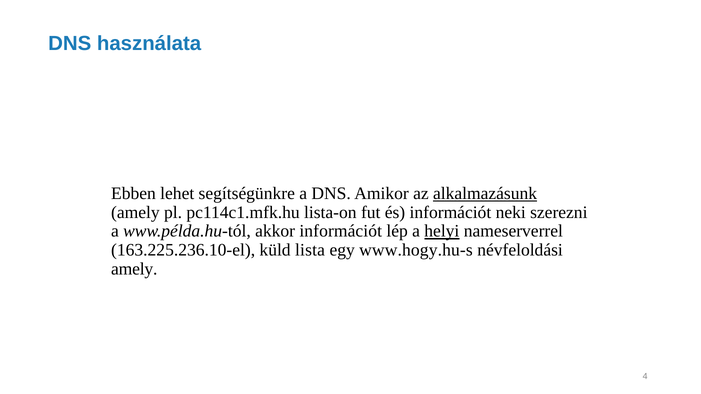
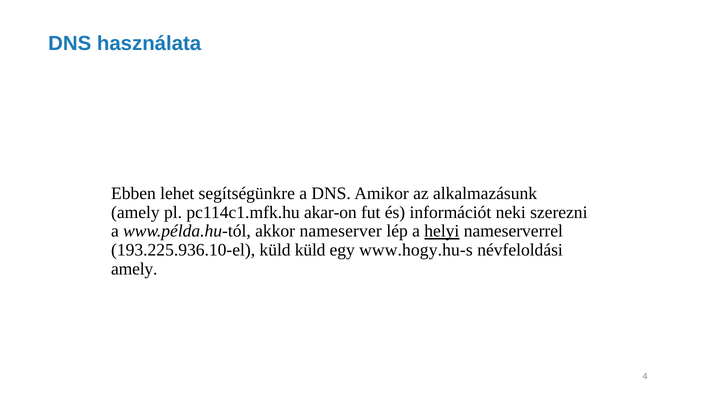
alkalmazásunk underline: present -> none (485, 194)
lista-on: lista-on -> akar-on (330, 212)
akkor információt: információt -> nameserver (341, 231)
163.225.236.10-el: 163.225.236.10-el -> 193.225.936.10-el (183, 250)
küld lista: lista -> küld (310, 250)
